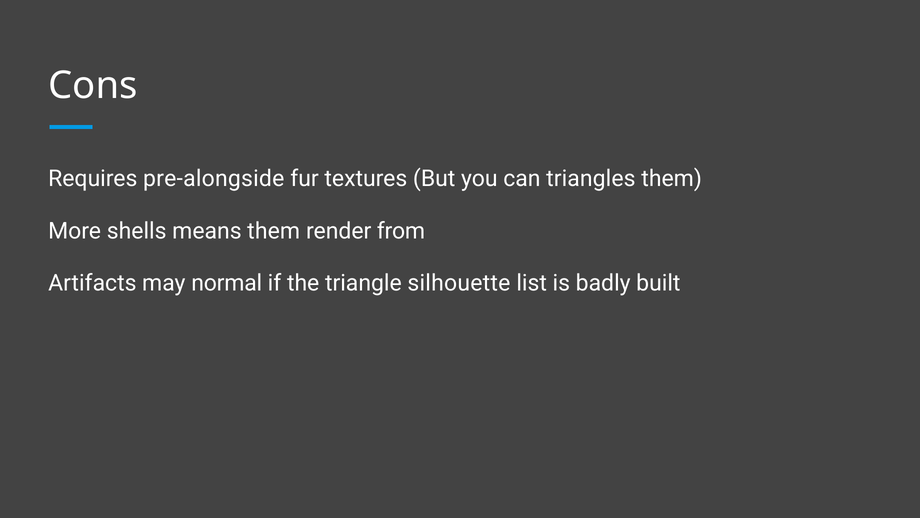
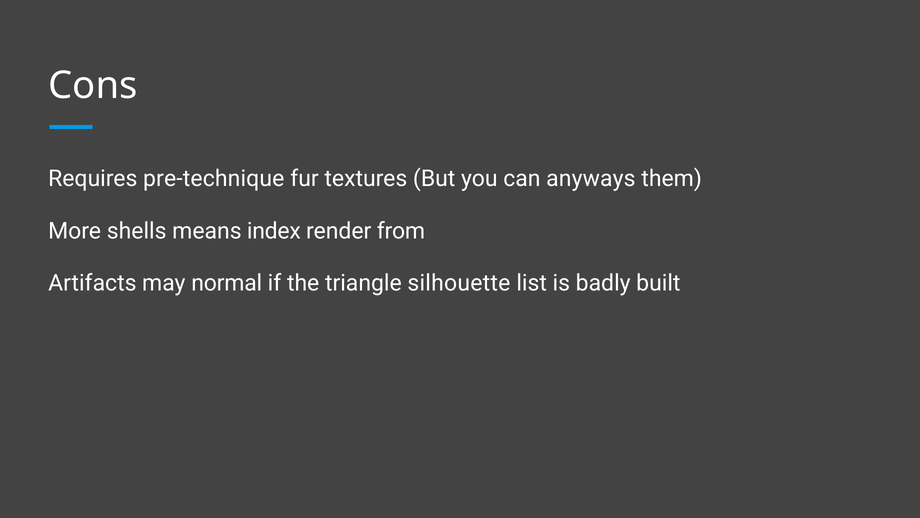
pre-alongside: pre-alongside -> pre-technique (214, 179)
triangles: triangles -> anyways (591, 179)
means them: them -> index (274, 231)
